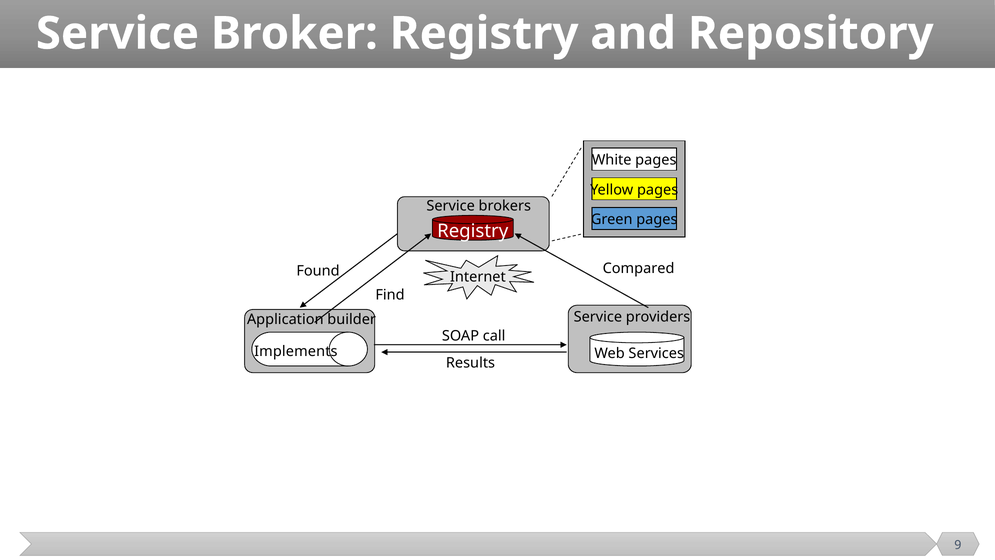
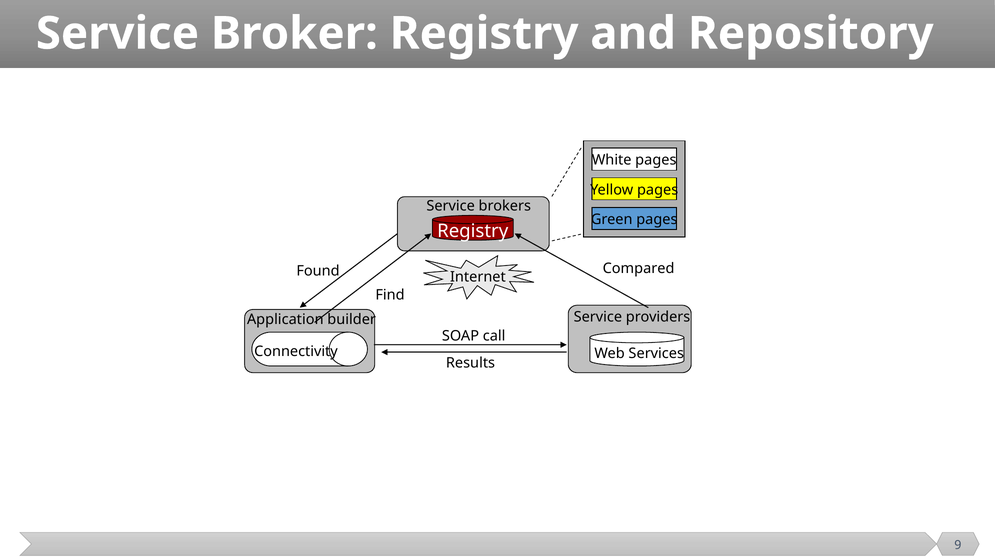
Implements: Implements -> Connectivity (296, 351)
